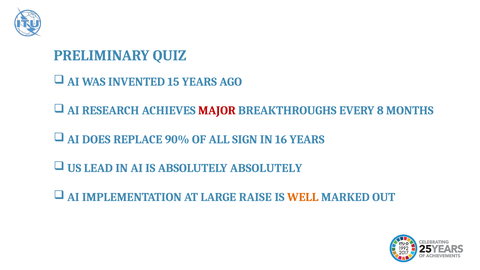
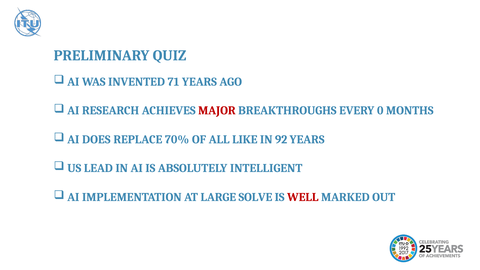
15: 15 -> 71 (173, 82)
8: 8 -> 0 (380, 111)
90%: 90% -> 70% (177, 139)
SIGN: SIGN -> LIKE (245, 139)
16: 16 -> 92 (281, 139)
ABSOLUTELY ABSOLUTELY: ABSOLUTELY -> INTELLIGENT (266, 168)
RAISE: RAISE -> SOLVE (255, 197)
WELL colour: orange -> red (303, 197)
